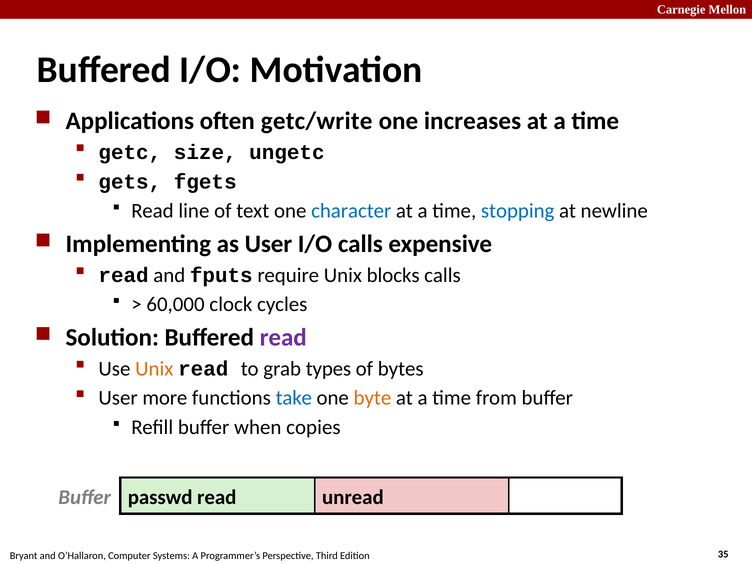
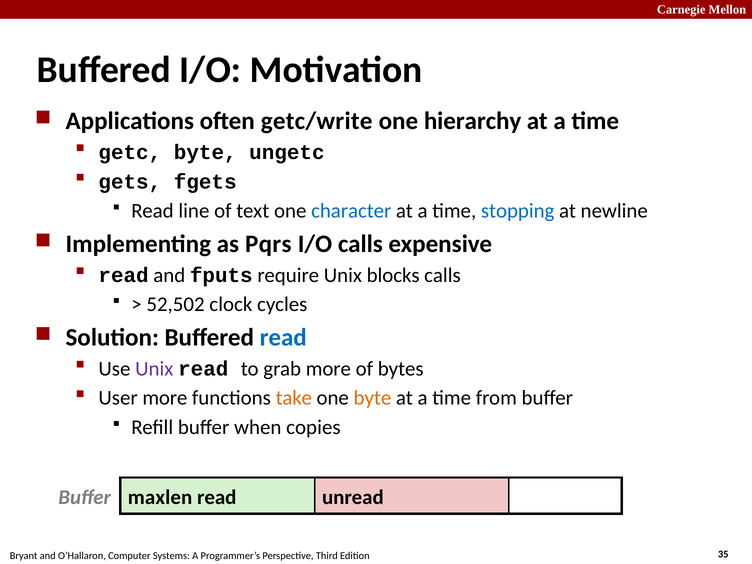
increases: increases -> hierarchy (473, 121)
getc size: size -> byte (205, 152)
as User: User -> Pqrs (268, 244)
60,000: 60,000 -> 52,502 (176, 305)
read colour: purple -> blue (283, 337)
Unix colour: orange -> purple (154, 369)
grab types: types -> more (328, 369)
take colour: blue -> orange (294, 398)
passwd: passwd -> maxlen (160, 497)
